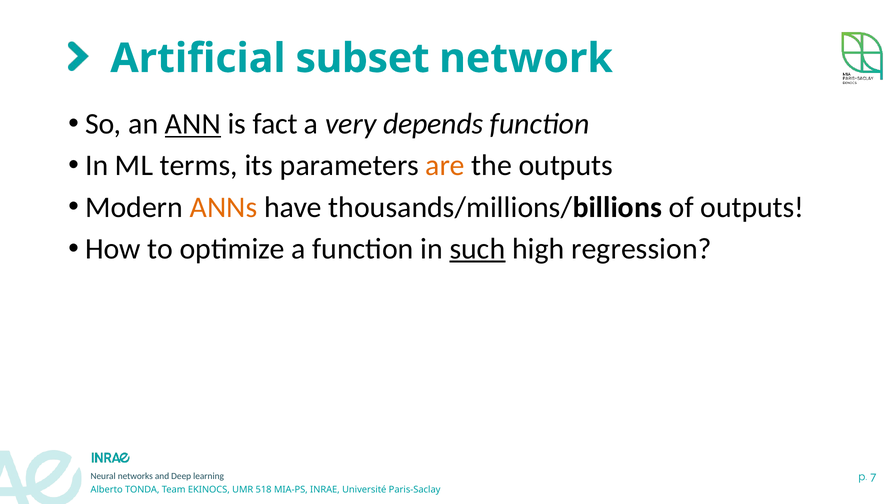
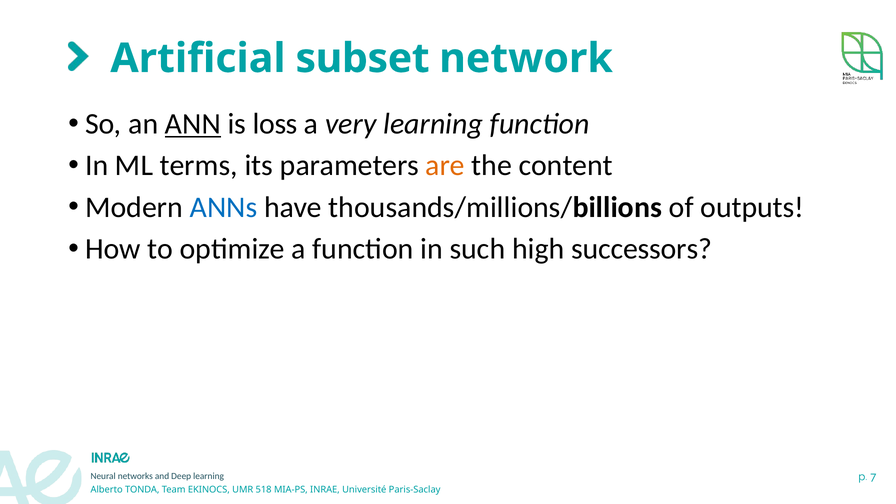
fact: fact -> loss (275, 124)
very depends: depends -> learning (433, 124)
the outputs: outputs -> content (566, 166)
ANNs colour: orange -> blue (224, 207)
such underline: present -> none (477, 249)
regression: regression -> successors (642, 249)
